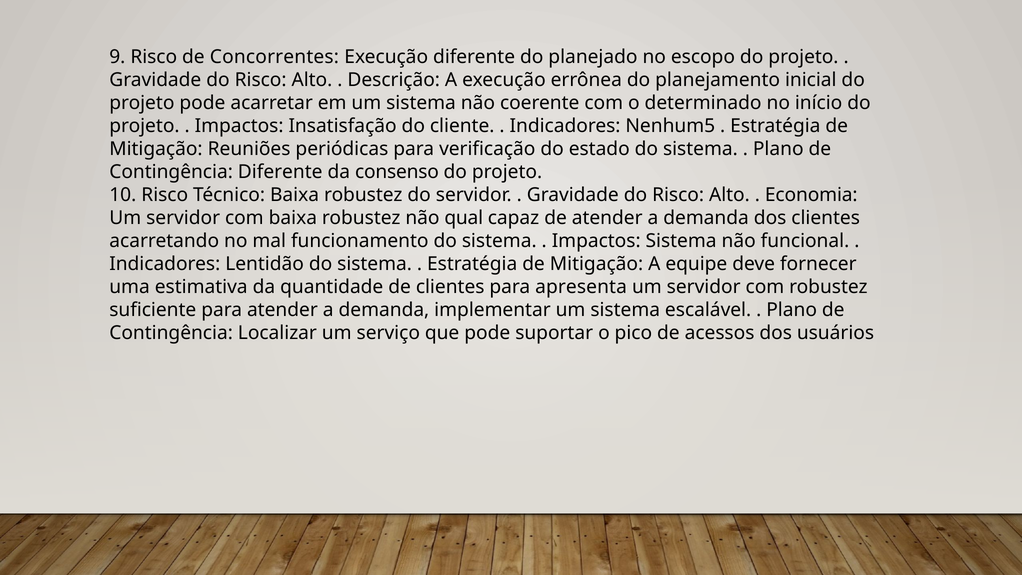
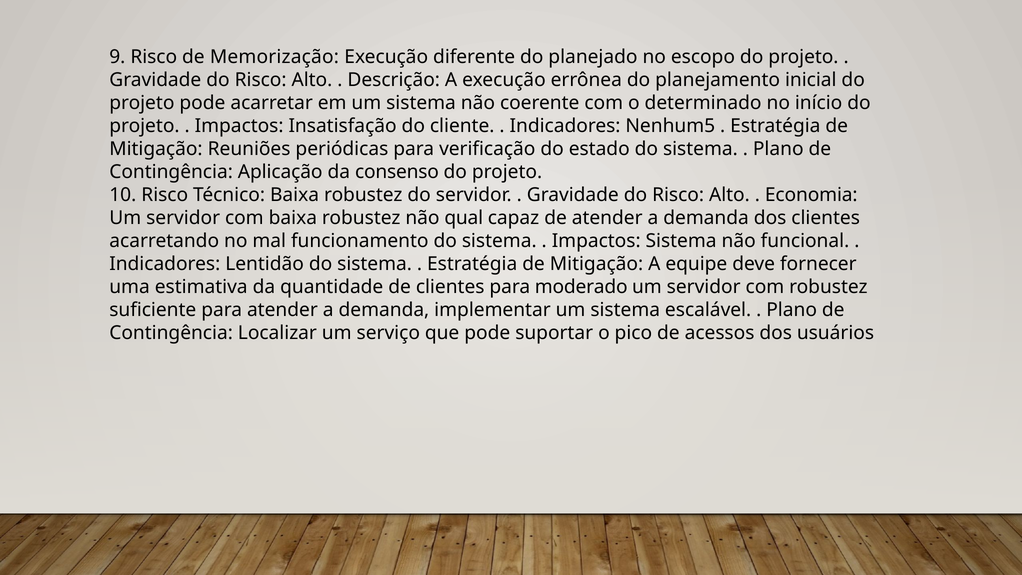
Concorrentes: Concorrentes -> Memorização (274, 57)
Contingência Diferente: Diferente -> Aplicação (280, 172)
apresenta: apresenta -> moderado (581, 287)
